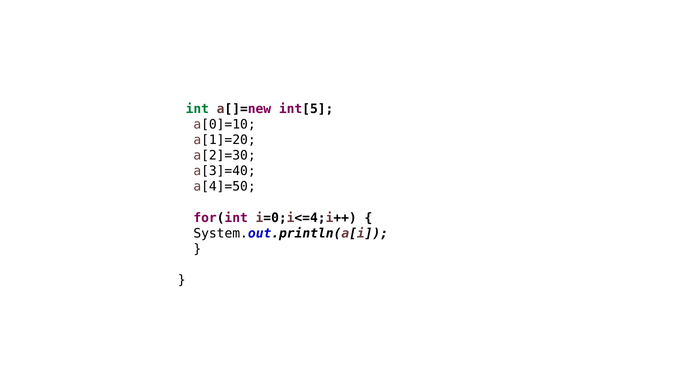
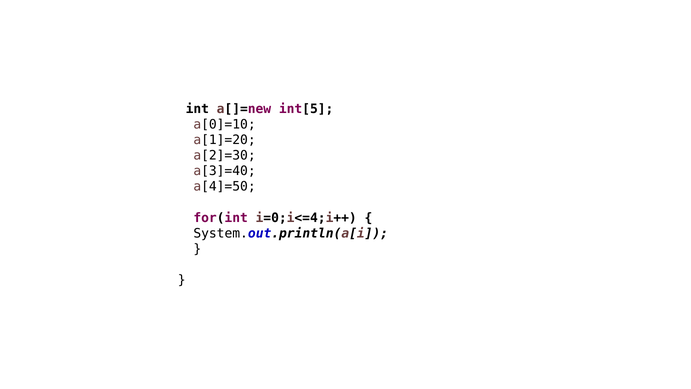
int colour: green -> black (197, 109)
